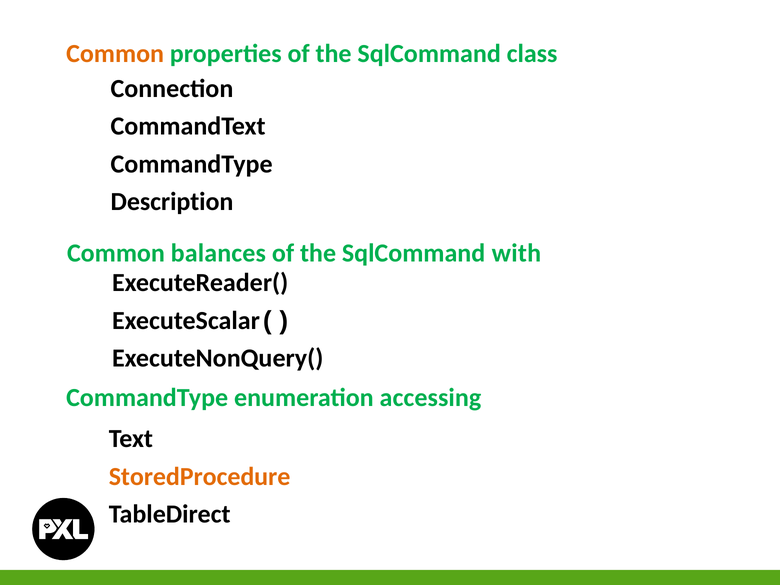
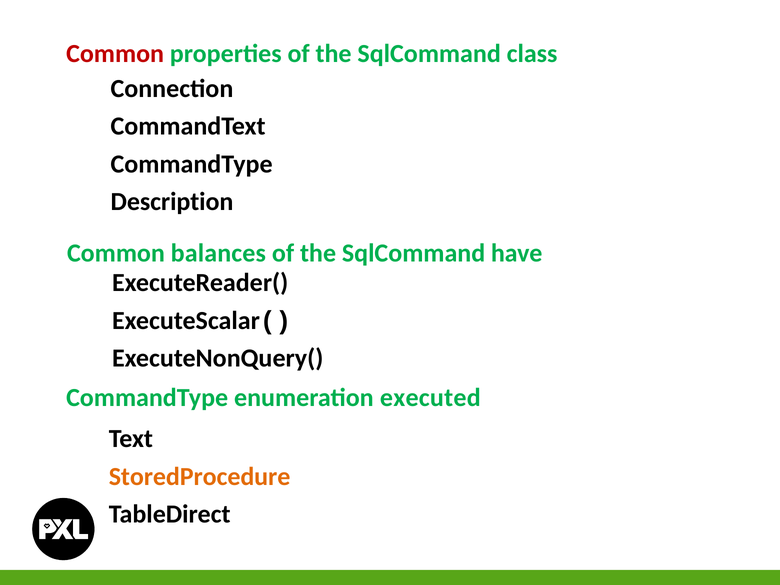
Common colour: orange -> red (115, 54)
with: with -> have (517, 253)
accessing: accessing -> executed (430, 398)
